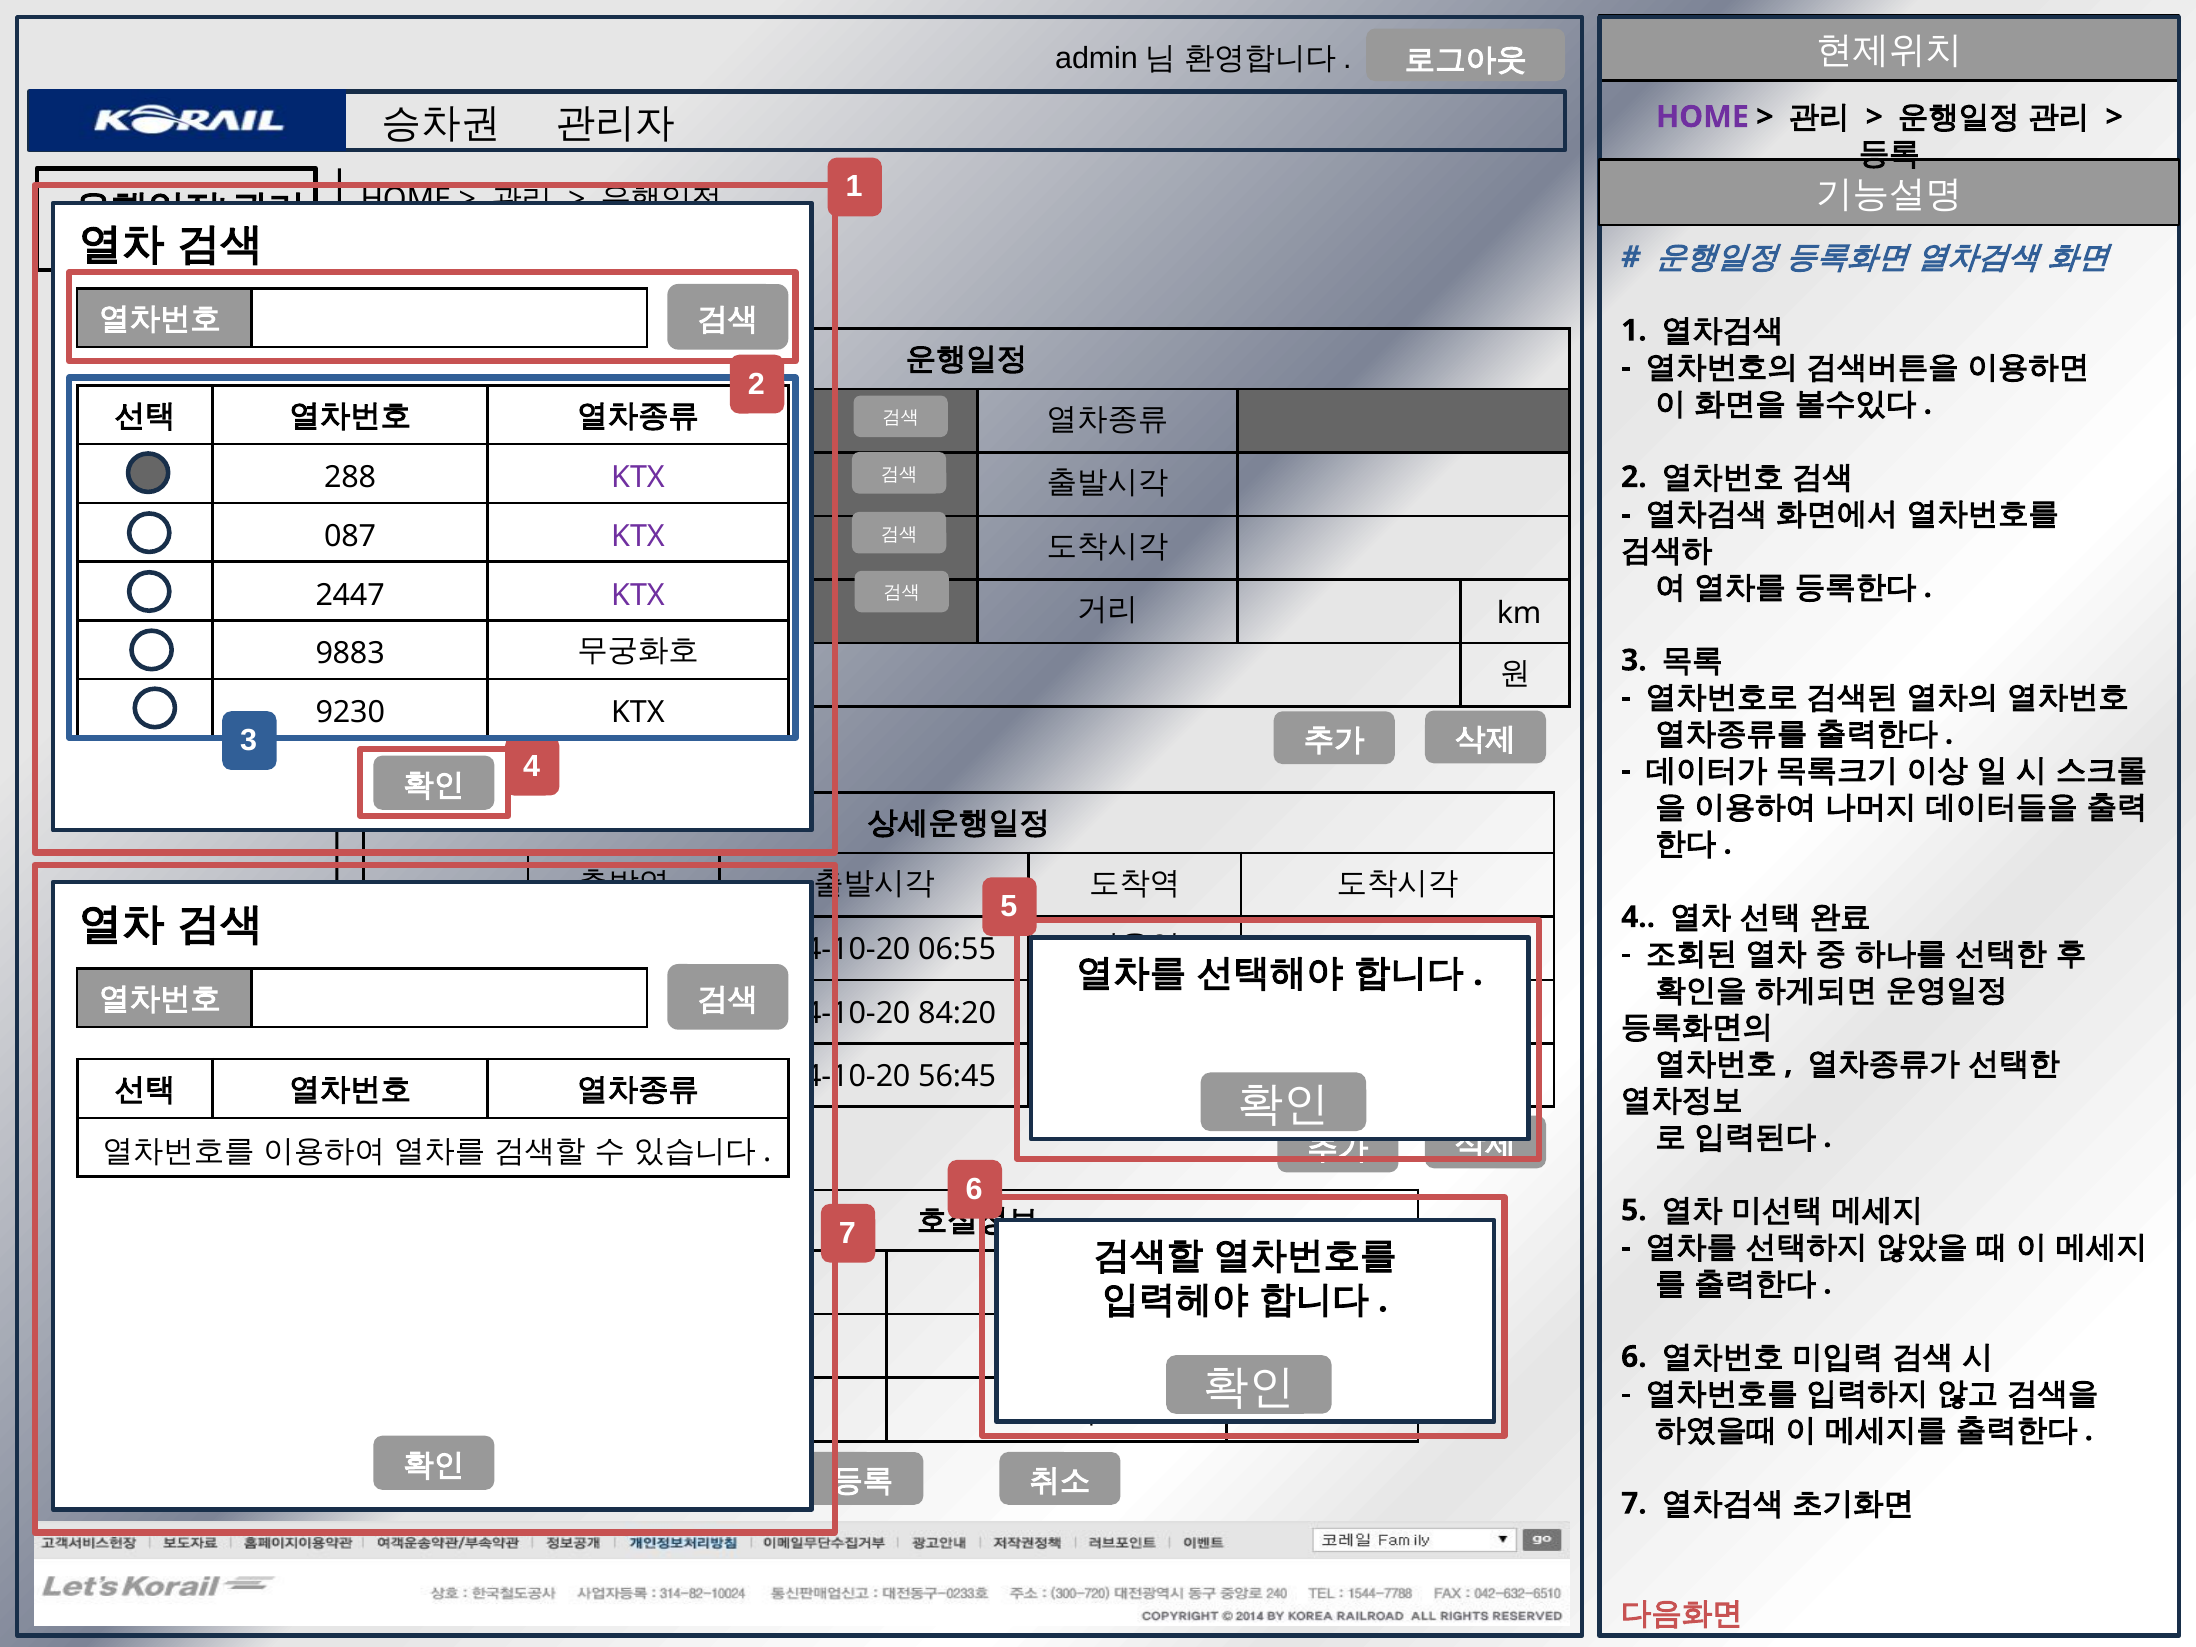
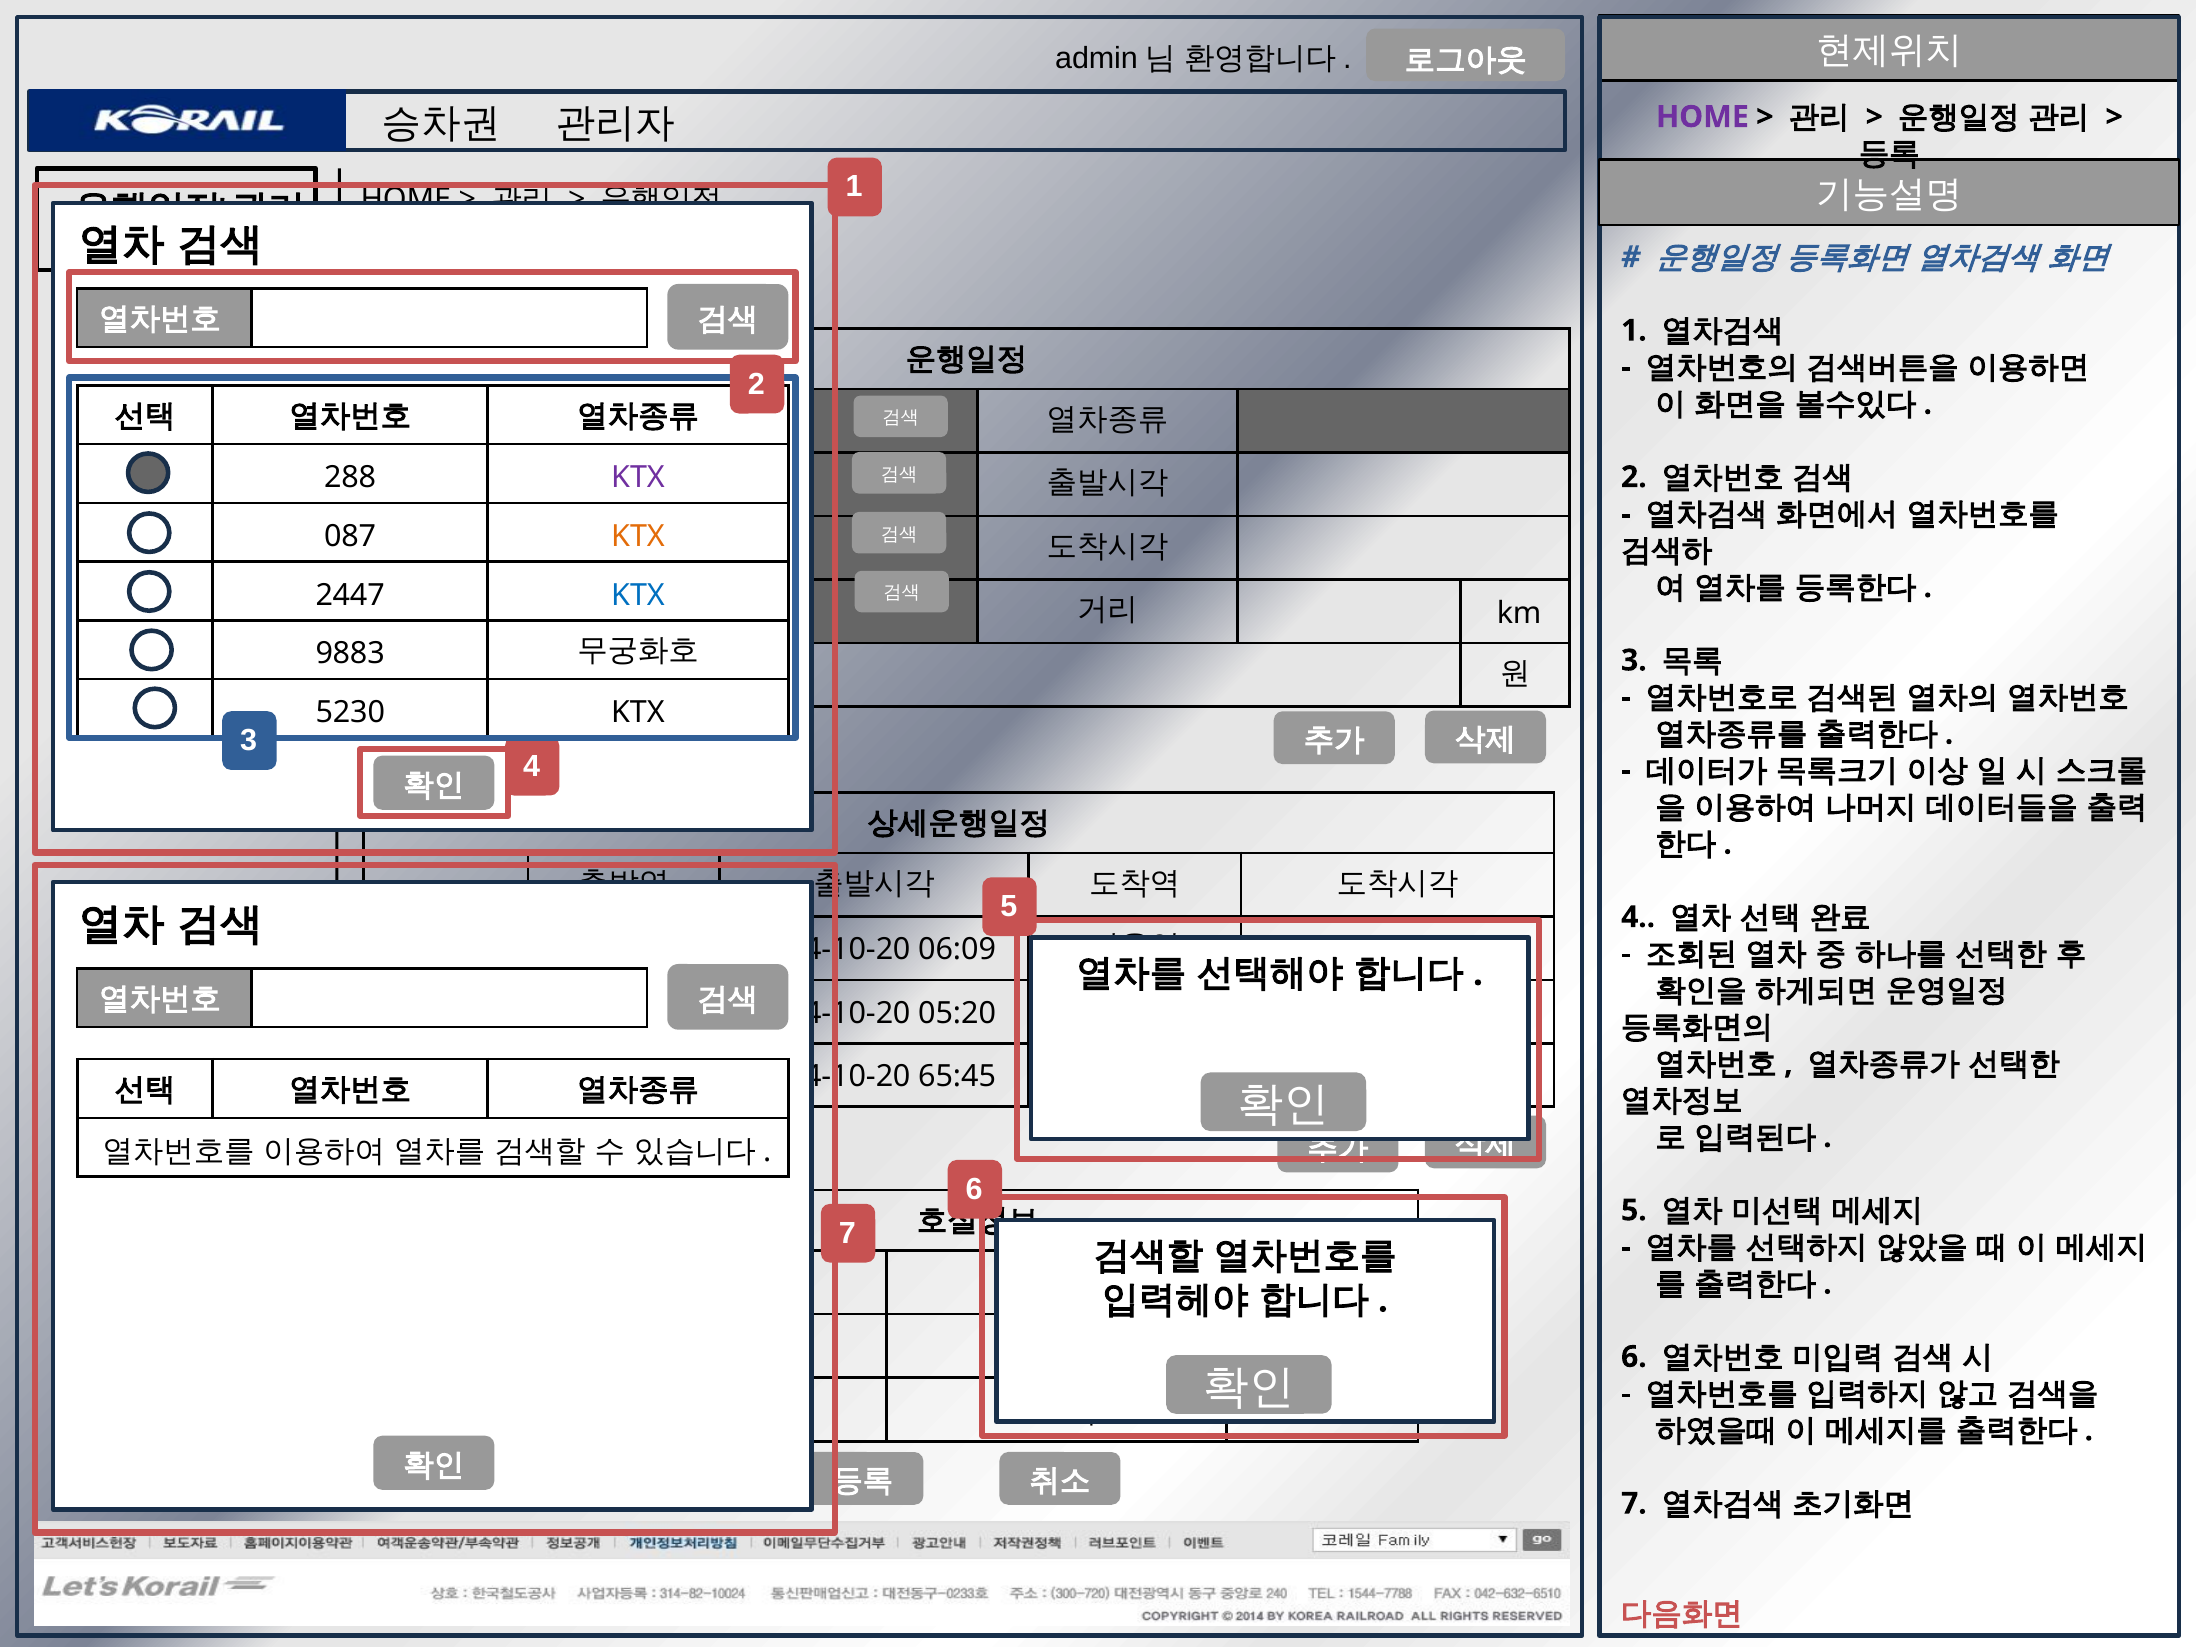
KTX colour: purple -> orange (638, 536)
KTX colour: purple -> blue (638, 595)
9230: 9230 -> 5230 (350, 712)
06:55: 06:55 -> 06:09 (957, 950)
84:20: 84:20 -> 05:20 (957, 1013)
56:45: 56:45 -> 65:45 (957, 1077)
